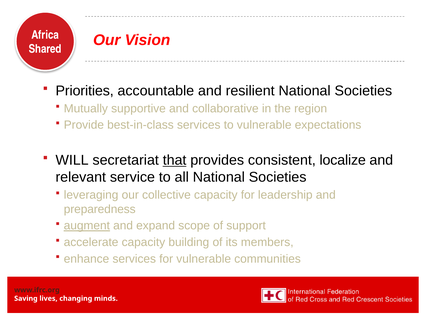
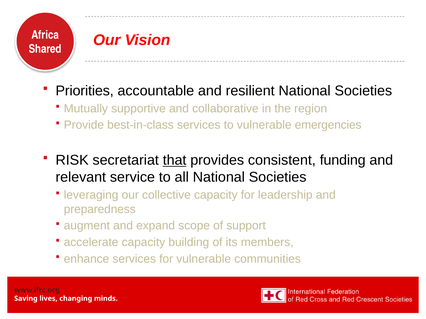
expectations: expectations -> emergencies (328, 125)
WILL: WILL -> RISK (72, 160)
localize: localize -> funding (343, 160)
augment underline: present -> none (87, 226)
